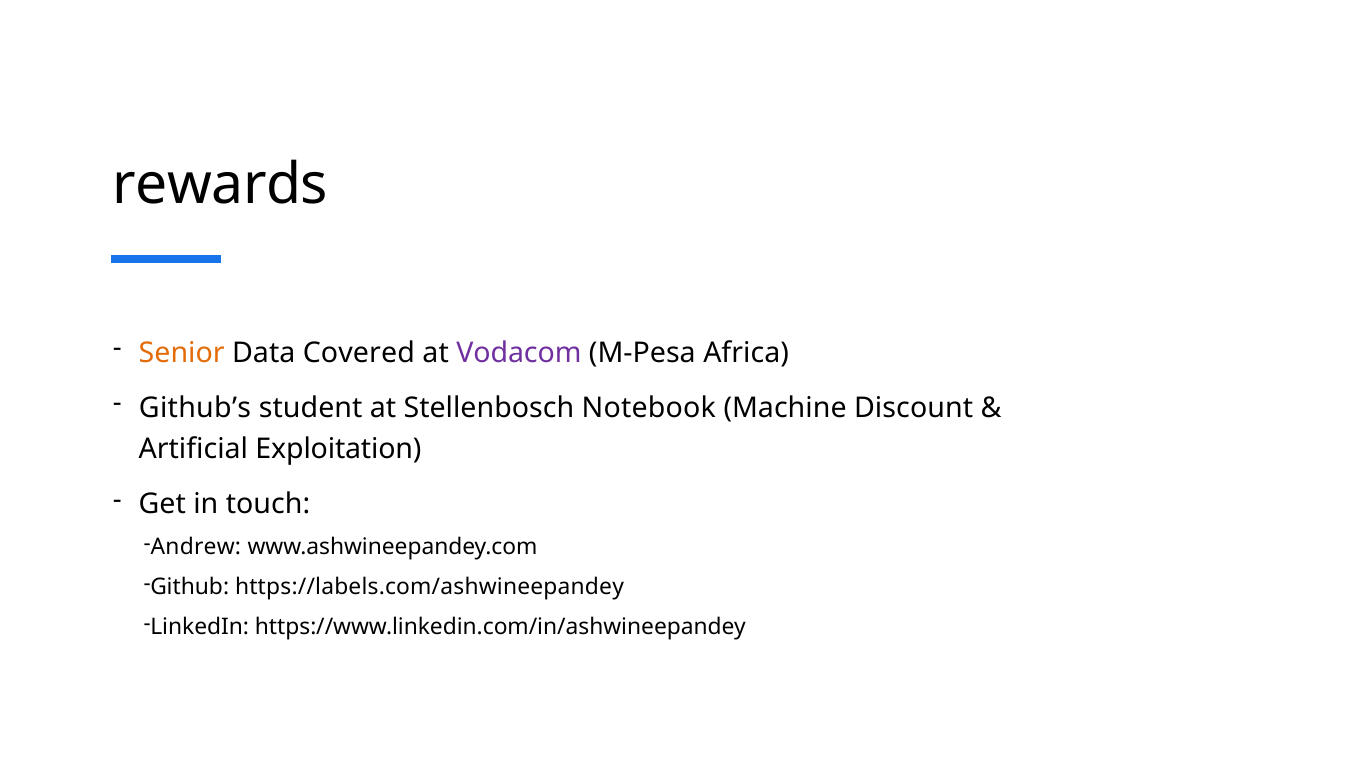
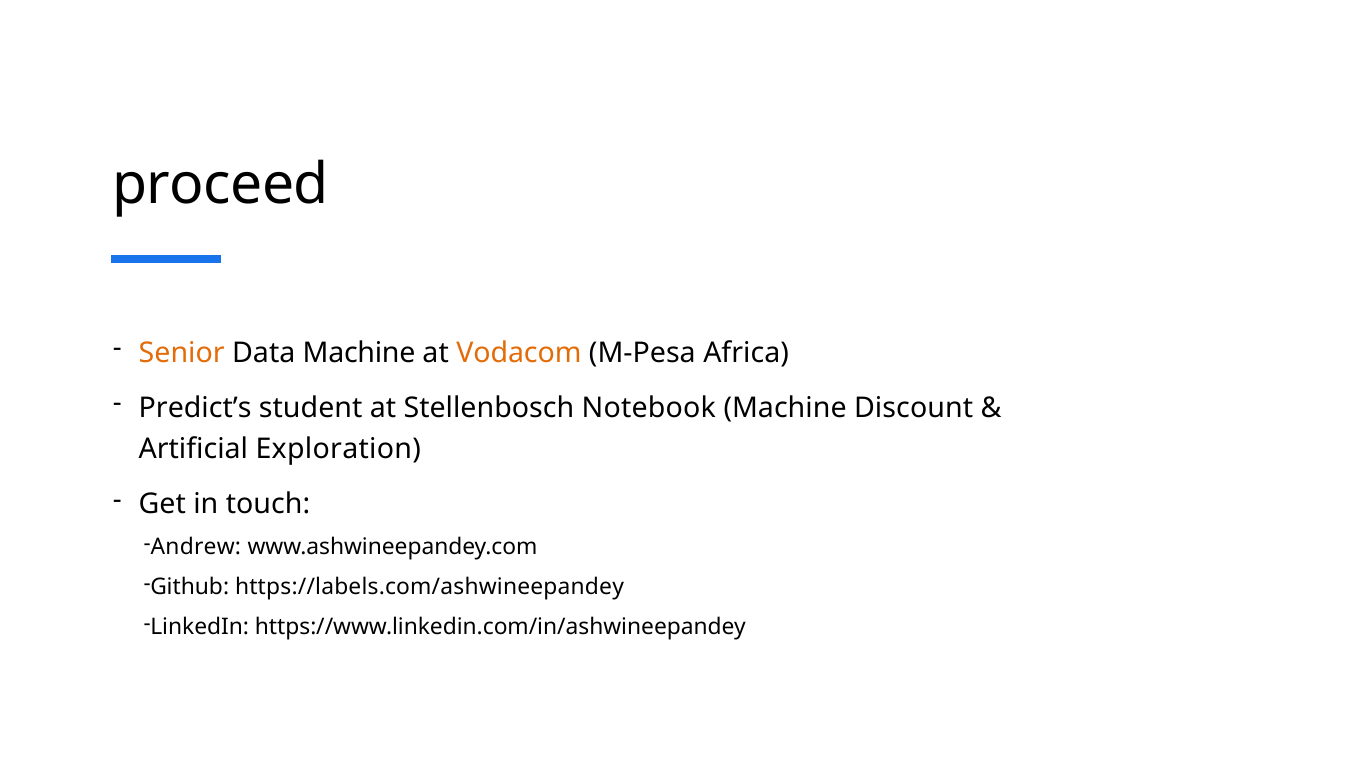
rewards: rewards -> proceed (221, 185)
Data Covered: Covered -> Machine (359, 353)
Vodacom colour: purple -> orange (519, 353)
Github’s: Github’s -> Predict’s (195, 408)
Exploitation: Exploitation -> Exploration (338, 450)
